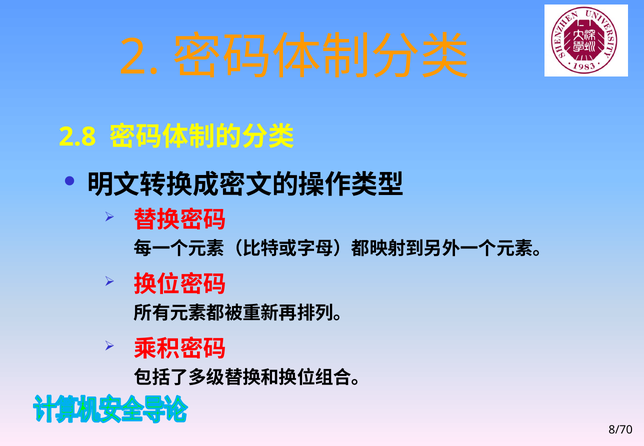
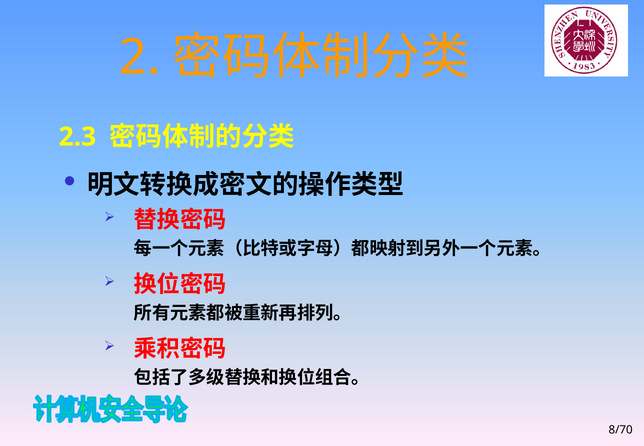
2.8: 2.8 -> 2.3 (77, 137)
